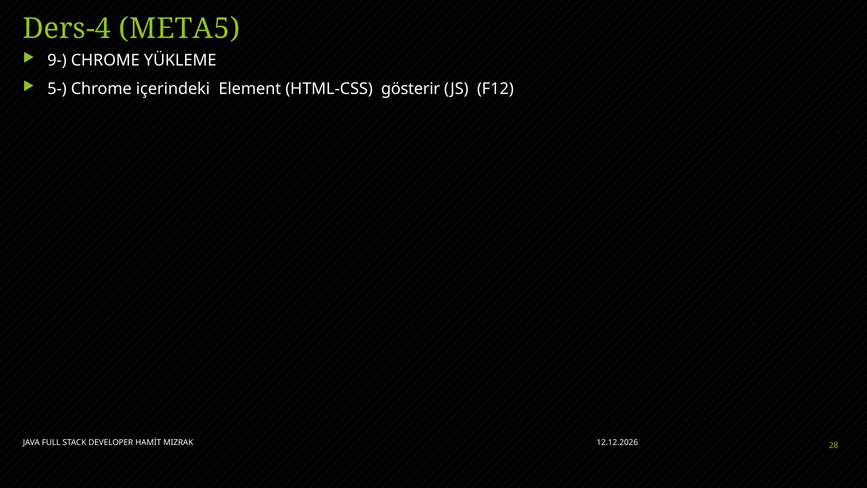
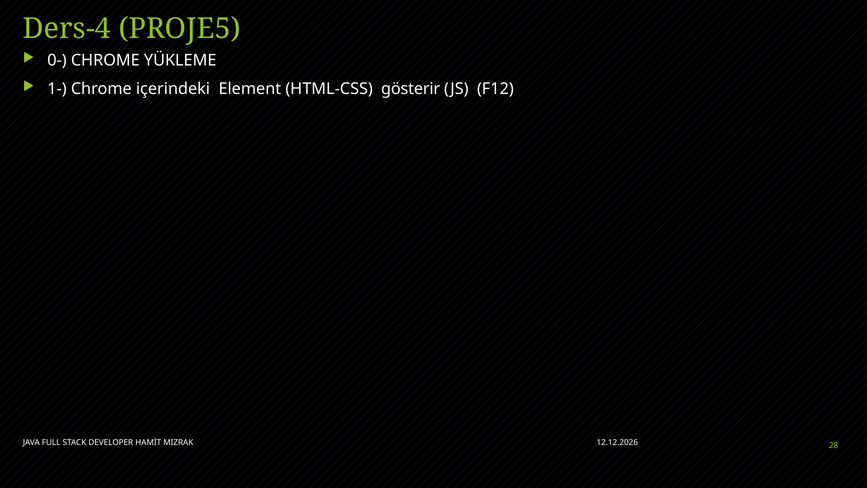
META5: META5 -> PROJE5 (180, 29)
9-: 9- -> 0- (57, 60)
5-: 5- -> 1- (57, 89)
